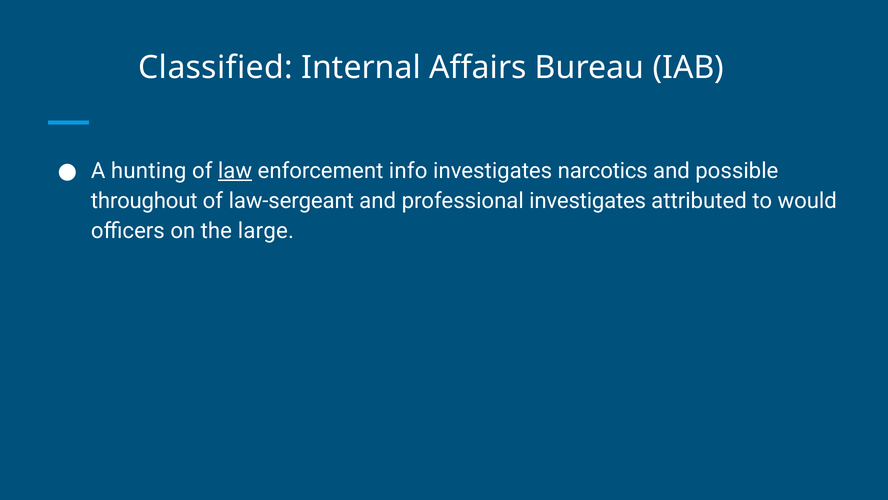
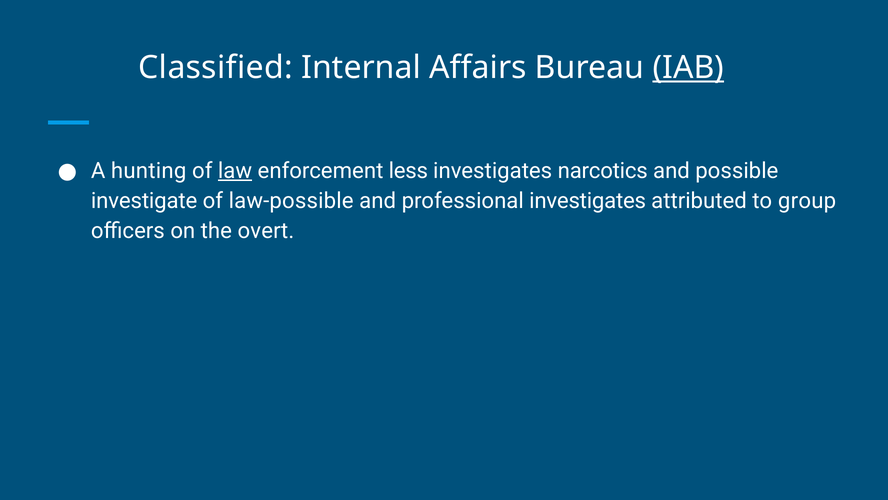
IAB underline: none -> present (688, 68)
info: info -> less (408, 171)
throughout: throughout -> investigate (144, 201)
law-sergeant: law-sergeant -> law-possible (291, 201)
would: would -> group (807, 201)
large: large -> overt (266, 231)
